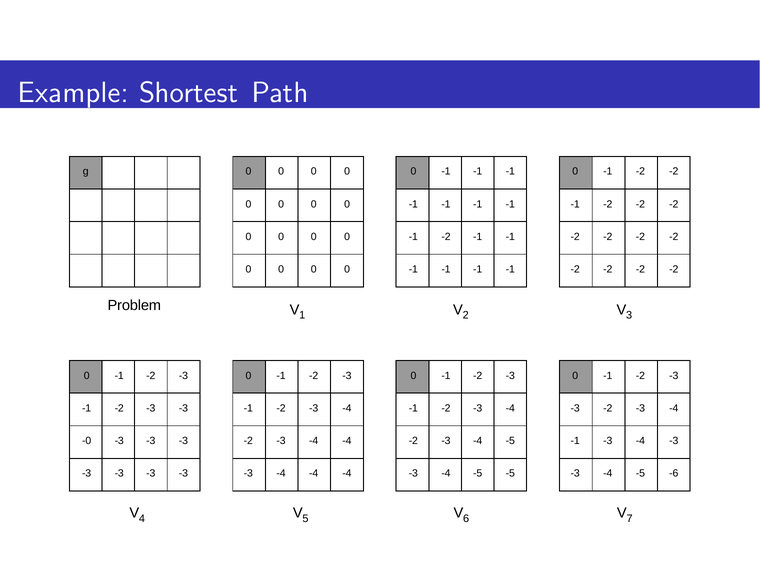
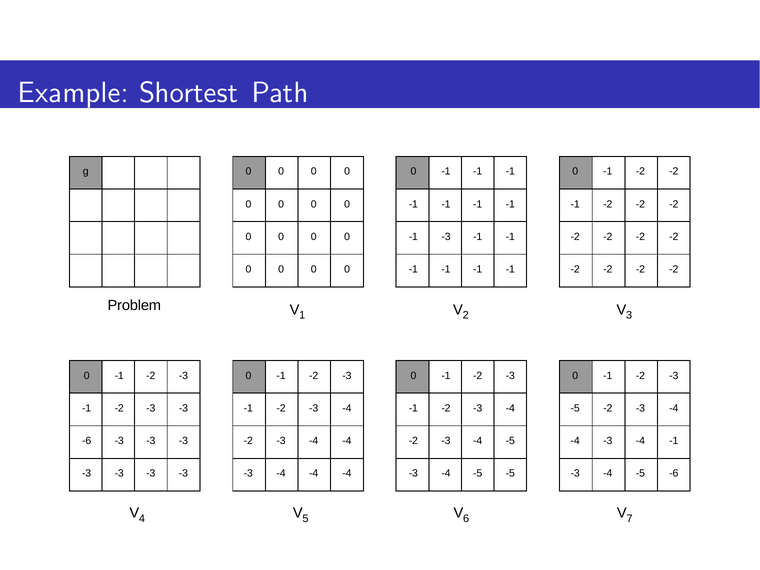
-2: -2 -> -3 (446, 237)
-3: -3 -> -5 (575, 409)
-0: -0 -> -6 (87, 441)
-1: -1 -> -4 (575, 441)
-3 -4 -3: -3 -> -1 (674, 441)
